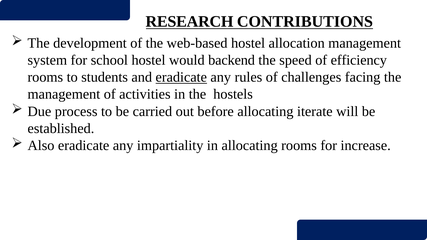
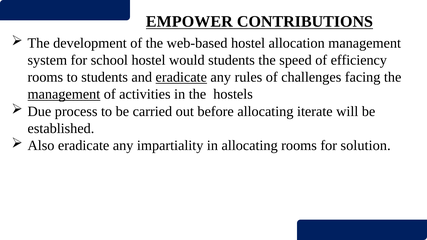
RESEARCH: RESEARCH -> EMPOWER (189, 22)
would backend: backend -> students (232, 60)
management underline: none -> present (64, 94)
increase: increase -> solution (366, 146)
